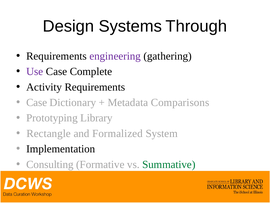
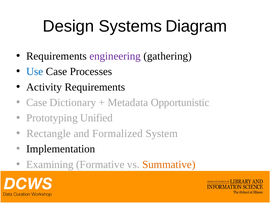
Through: Through -> Diagram (196, 26)
Use colour: purple -> blue (35, 71)
Complete: Complete -> Processes (91, 71)
Comparisons: Comparisons -> Opportunistic (180, 102)
Library: Library -> Unified (96, 118)
Consulting: Consulting -> Examining (50, 164)
Summative colour: green -> orange (169, 164)
